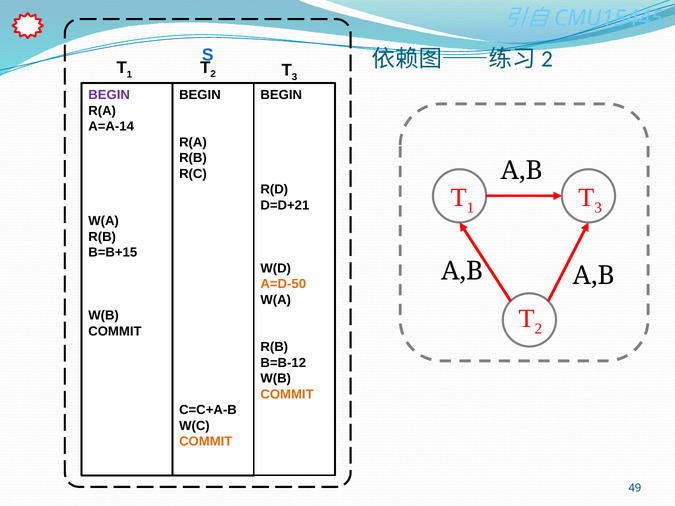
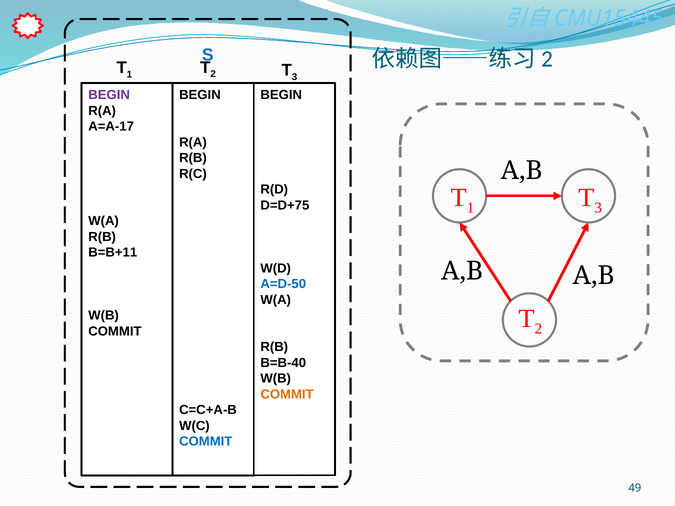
A=A-14: A=A-14 -> A=A-17 (111, 127)
D=D+21: D=D+21 -> D=D+75 (285, 205)
B=B+15: B=B+15 -> B=B+11 (113, 253)
A=D-50 colour: orange -> blue (283, 284)
B=B-12: B=B-12 -> B=B-40 (283, 363)
COMMIT colour: orange -> blue (206, 442)
